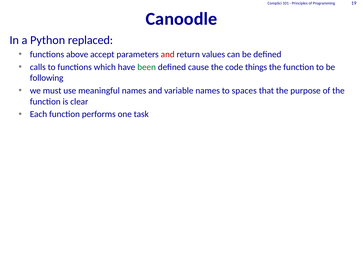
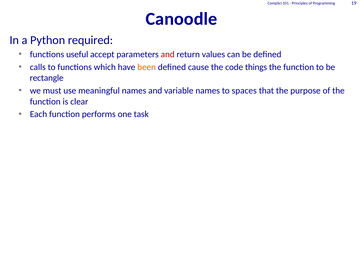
replaced: replaced -> required (90, 40)
above: above -> useful (77, 54)
been colour: green -> orange (147, 67)
following: following -> rectangle (47, 78)
